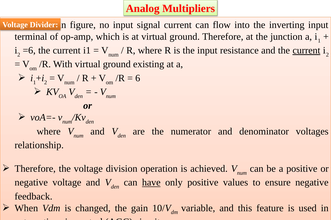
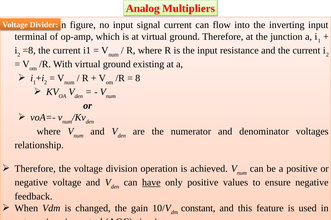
=6: =6 -> =8 (29, 51)
current underline: present -> none (306, 51)
6: 6 -> 8 (138, 78)
variable: variable -> constant (198, 209)
